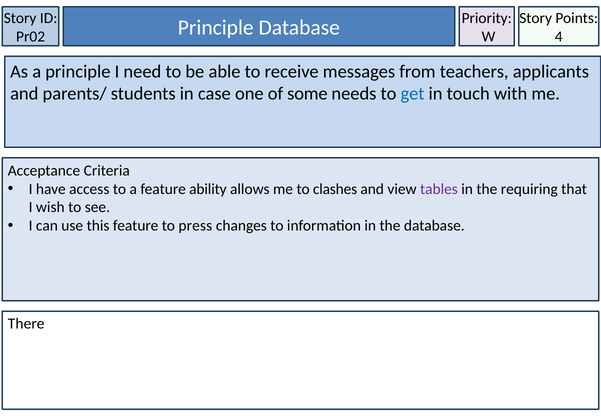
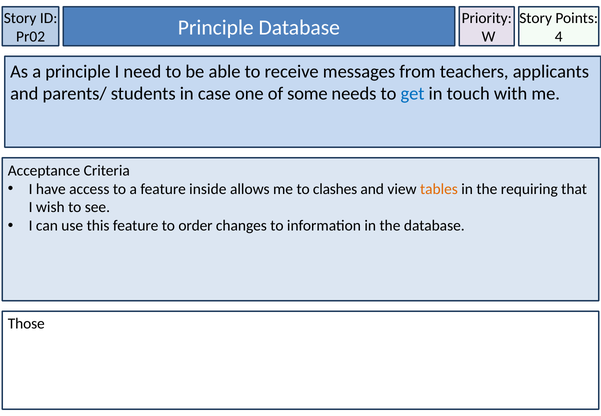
ability: ability -> inside (208, 189)
tables colour: purple -> orange (439, 189)
press: press -> order (196, 226)
There: There -> Those (26, 324)
